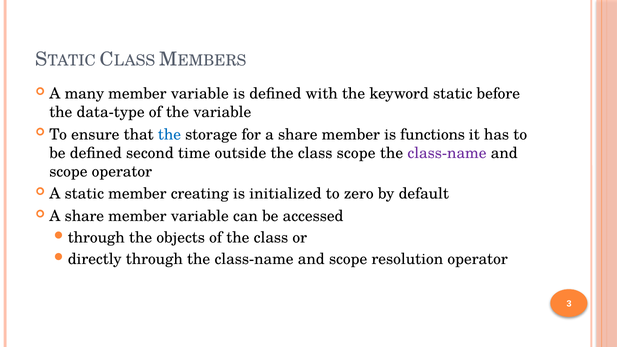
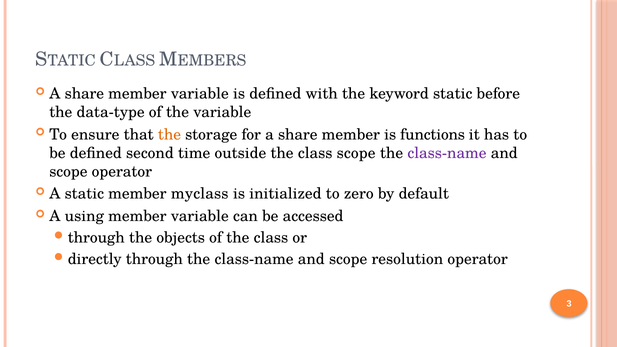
many: many -> share (84, 94)
the colour: blue -> orange (169, 134)
creating: creating -> myclass (200, 194)
share: share -> using (84, 216)
